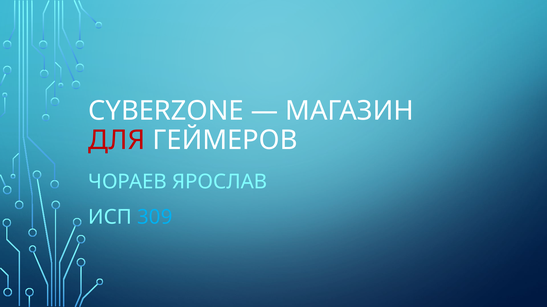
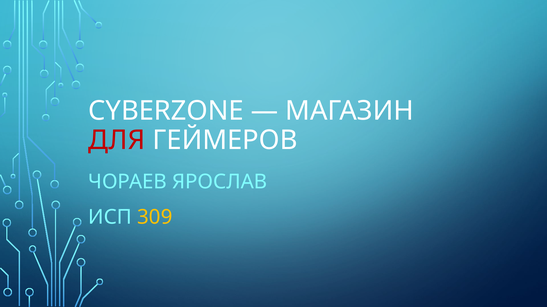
309 colour: light blue -> yellow (155, 218)
